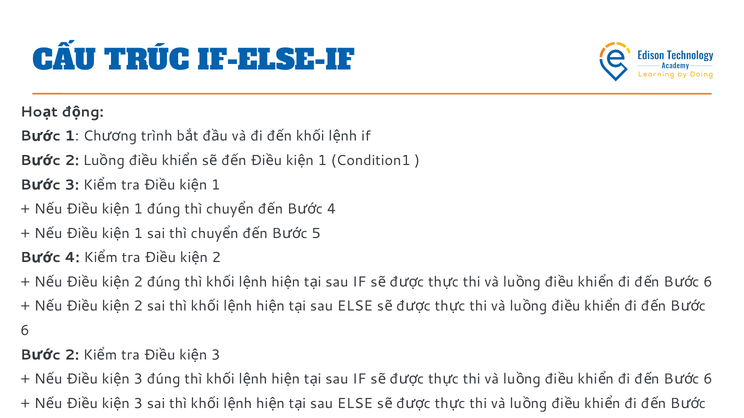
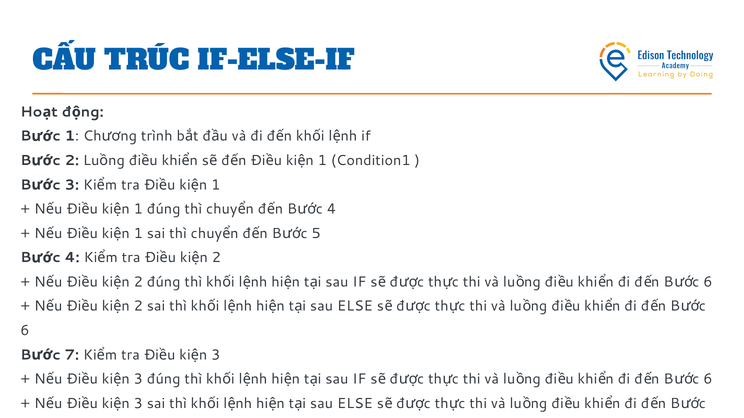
2: 2 -> 7 (72, 355)
